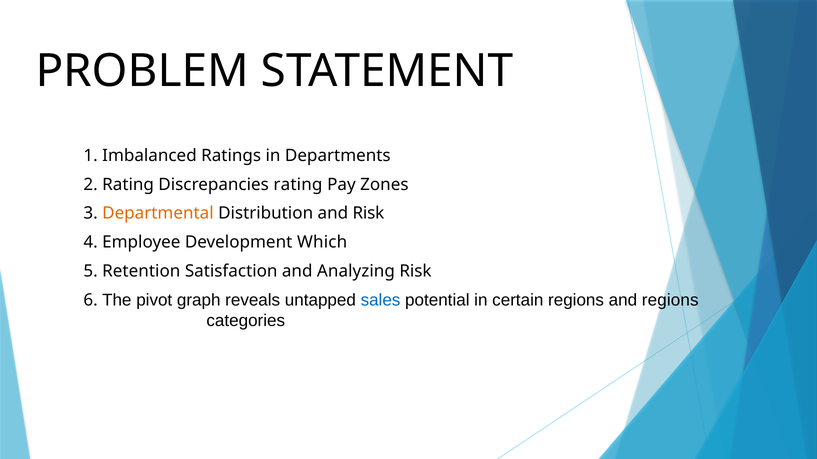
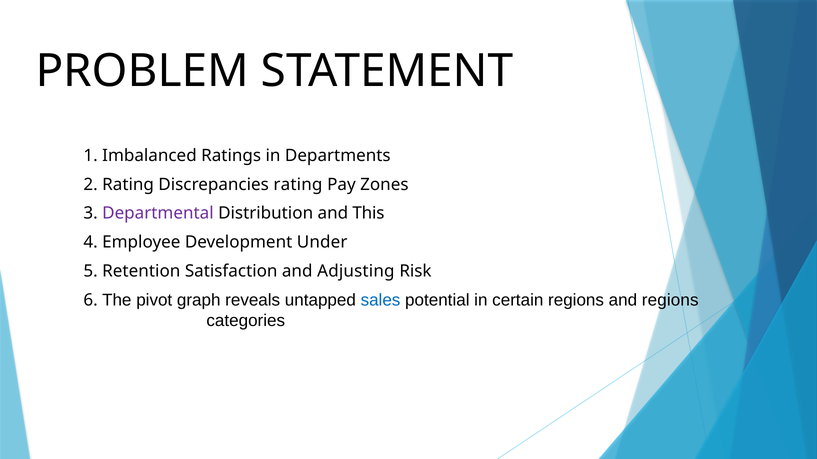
Departmental colour: orange -> purple (158, 214)
and Risk: Risk -> This (368, 214)
Which: Which -> Under (322, 243)
Analyzing: Analyzing -> Adjusting (356, 271)
